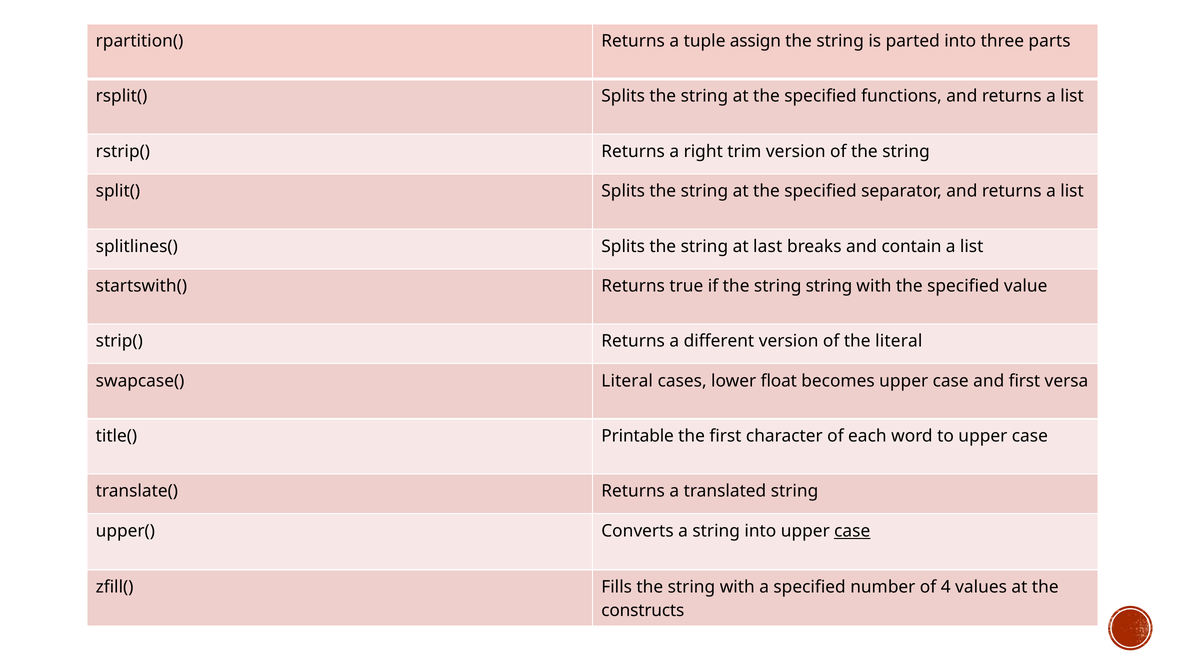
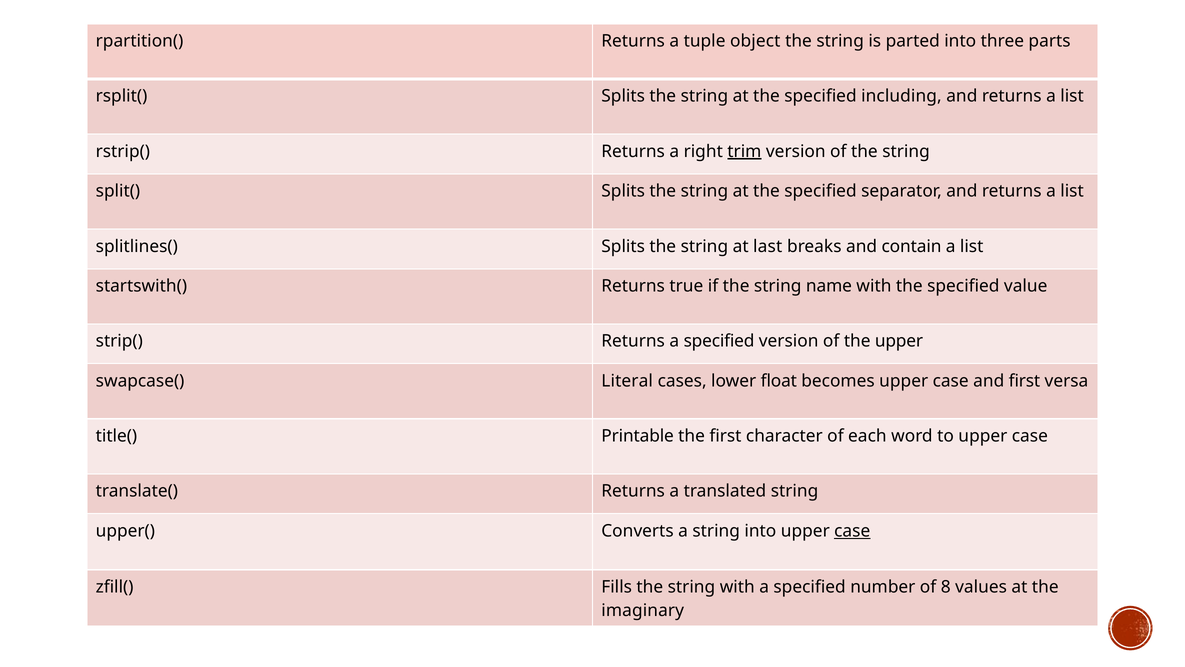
assign: assign -> object (755, 41)
functions: functions -> including (901, 96)
trim underline: none -> present (744, 151)
string string: string -> name (829, 286)
Returns a different: different -> specified (719, 341)
the literal: literal -> upper (899, 341)
4: 4 -> 8 (946, 587)
constructs: constructs -> imaginary (643, 610)
